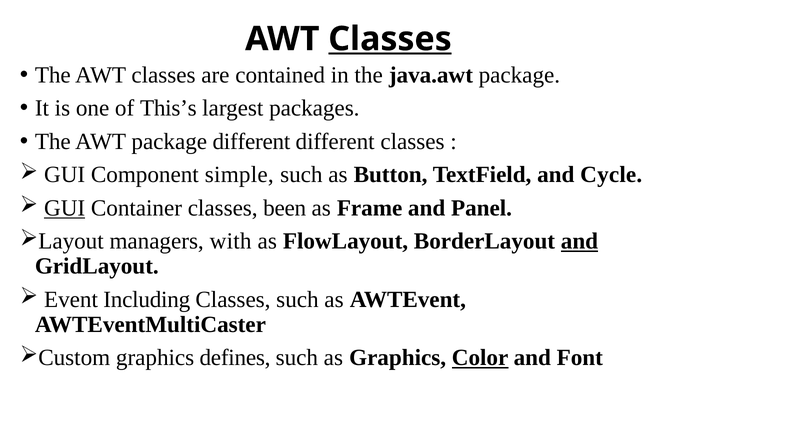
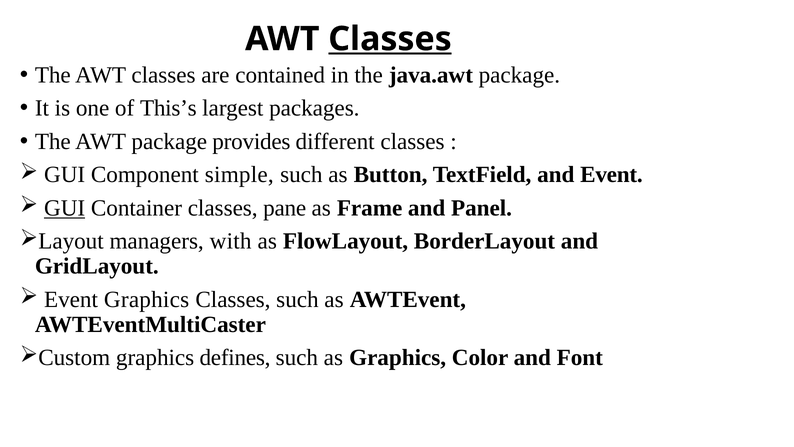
package different: different -> provides (251, 141)
and Cycle: Cycle -> Event (611, 175)
been: been -> pane (285, 208)
and underline: present -> none (579, 241)
Event Including: Including -> Graphics (147, 299)
Color underline: present -> none (480, 358)
